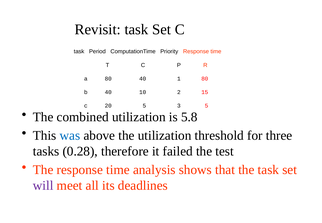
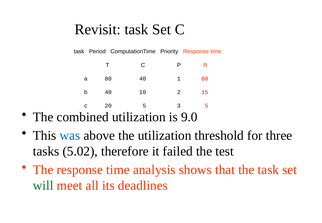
5.8: 5.8 -> 9.0 (189, 117)
0.28: 0.28 -> 5.02 (80, 151)
will colour: purple -> green (43, 186)
